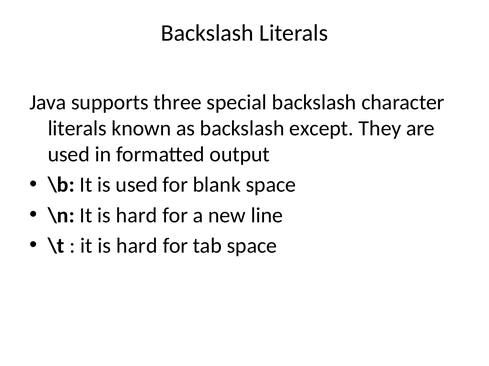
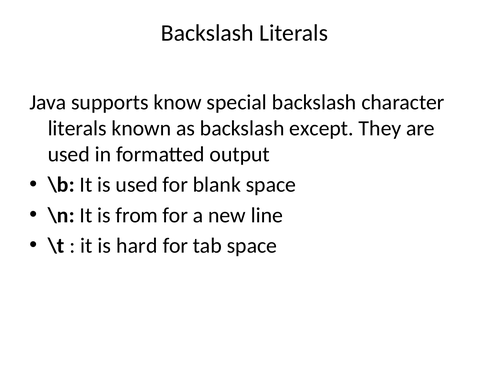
three: three -> know (178, 103)
\n It is hard: hard -> from (137, 216)
